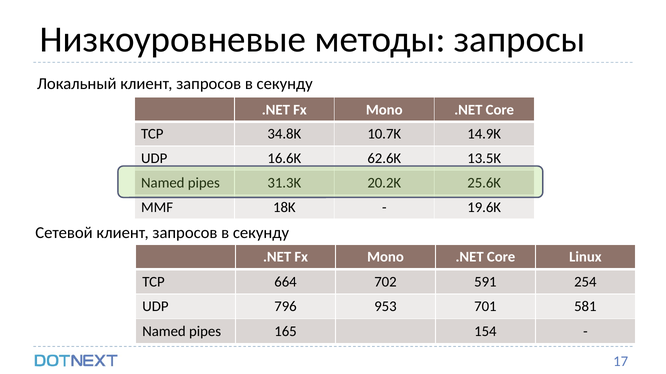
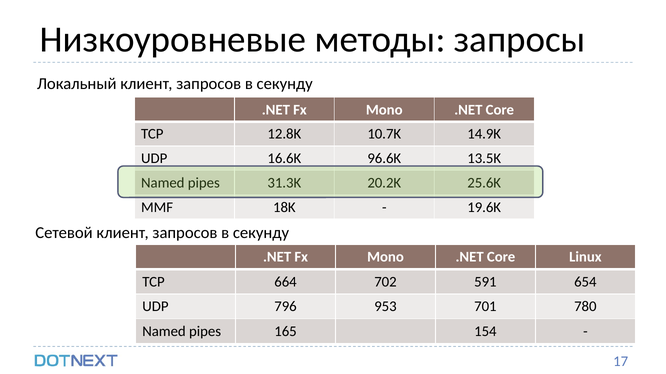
34.8K: 34.8K -> 12.8K (284, 134)
62.6K: 62.6K -> 96.6K (384, 159)
254: 254 -> 654 (585, 282)
581: 581 -> 780 (585, 307)
